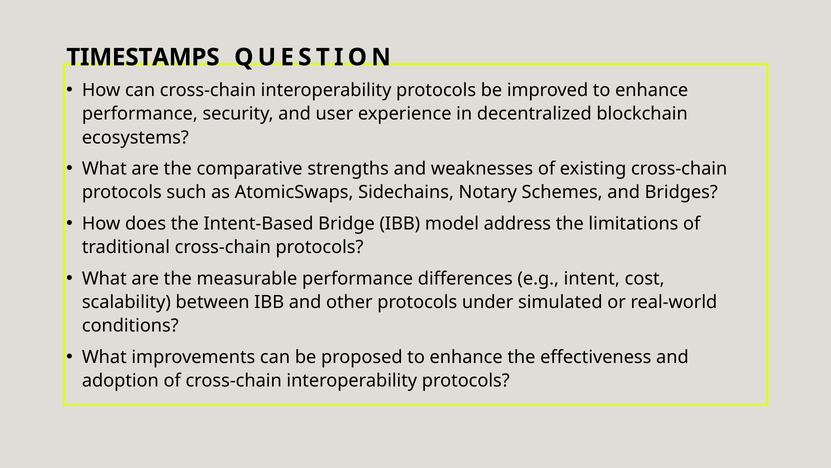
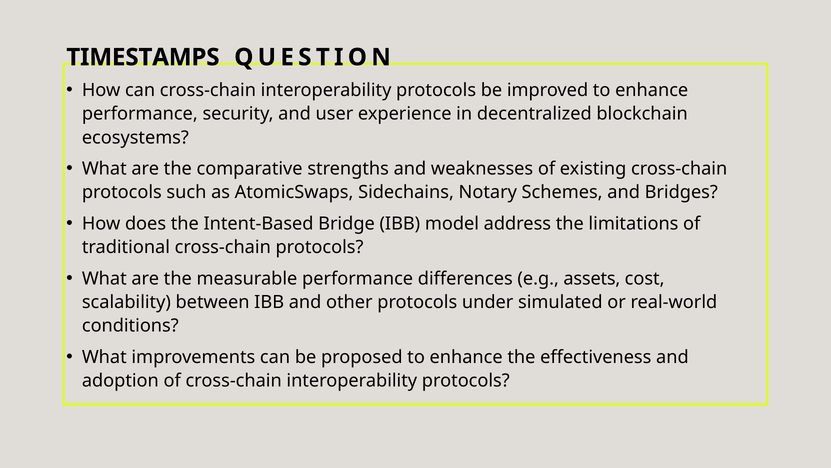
intent: intent -> assets (592, 278)
